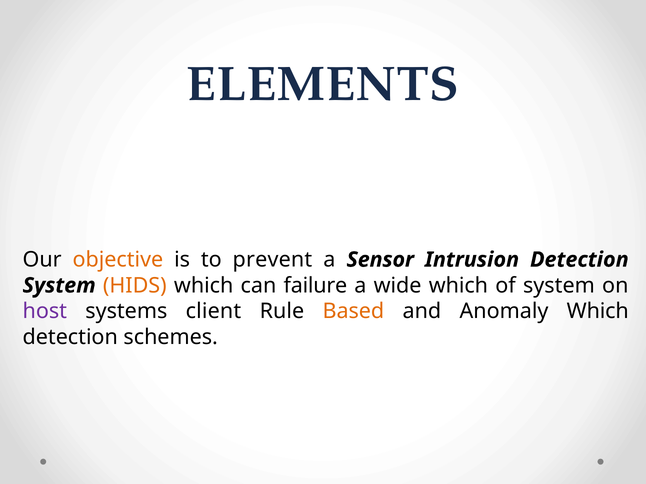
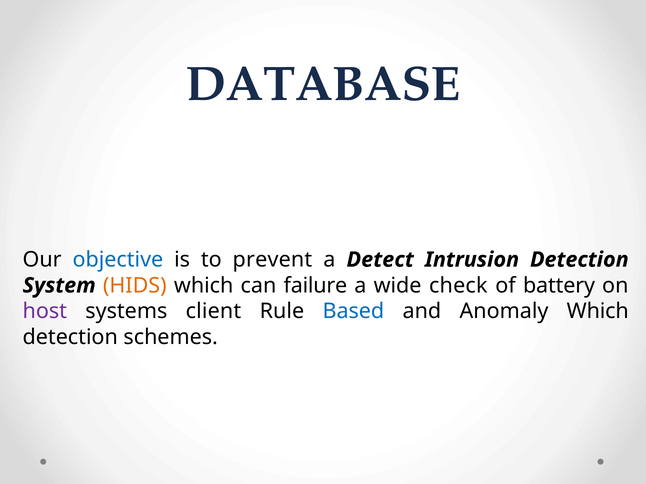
ELEMENTS: ELEMENTS -> DATABASE (323, 84)
objective colour: orange -> blue (118, 260)
Sensor: Sensor -> Detect (380, 260)
wide which: which -> check (458, 286)
of system: system -> battery (559, 286)
Based colour: orange -> blue (353, 312)
